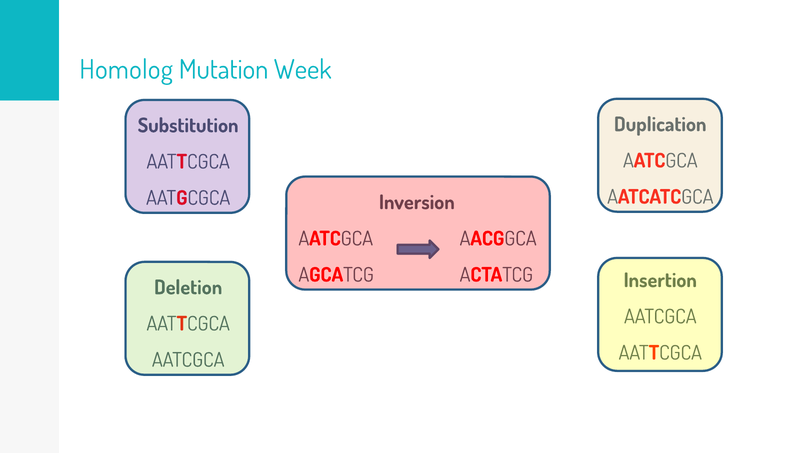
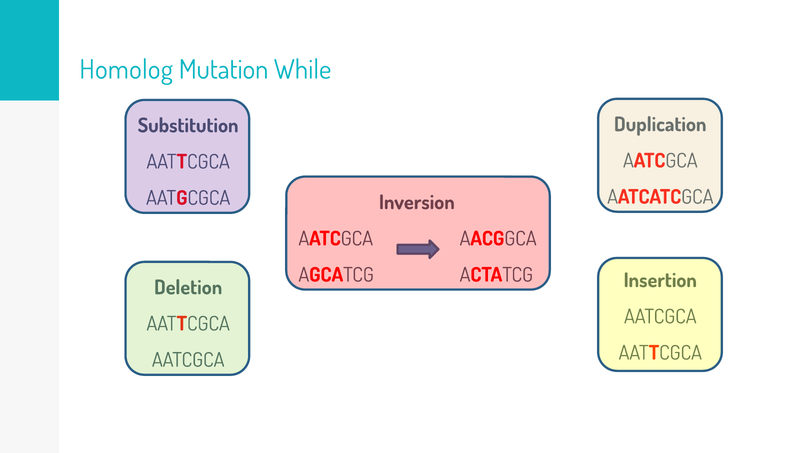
Week: Week -> While (303, 70)
